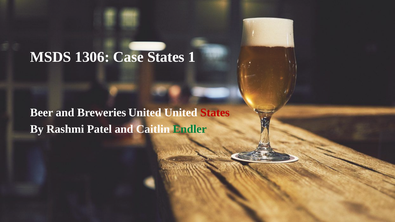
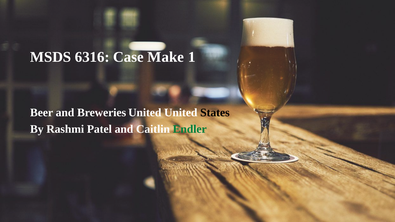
1306: 1306 -> 6316 (92, 57)
Case States: States -> Make (166, 57)
States colour: red -> black (215, 113)
